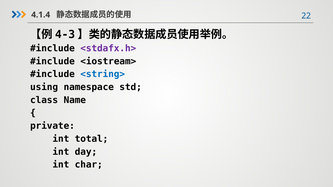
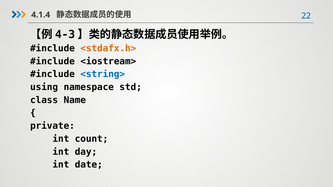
<stdafx.h> colour: purple -> orange (108, 48)
total: total -> count (92, 139)
char: char -> date (89, 165)
